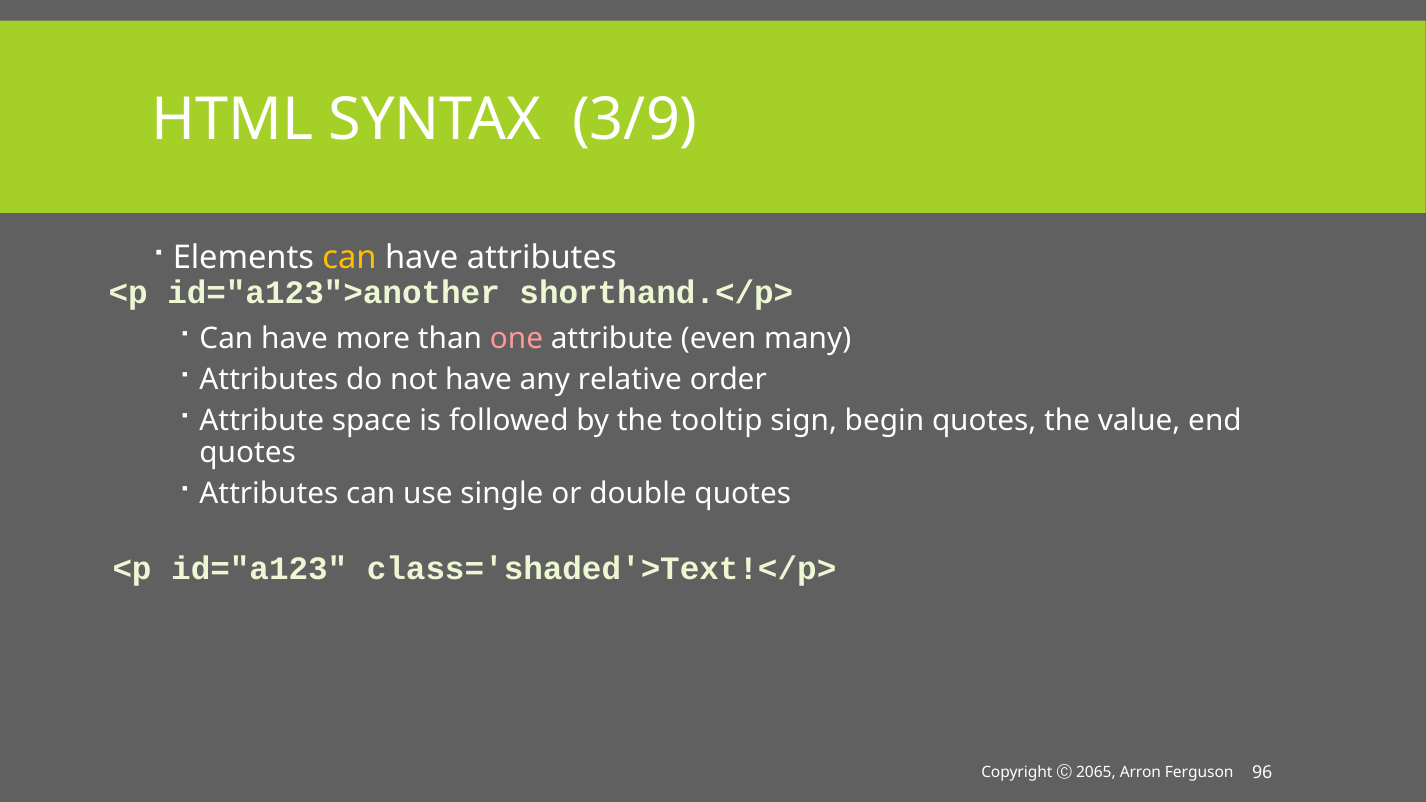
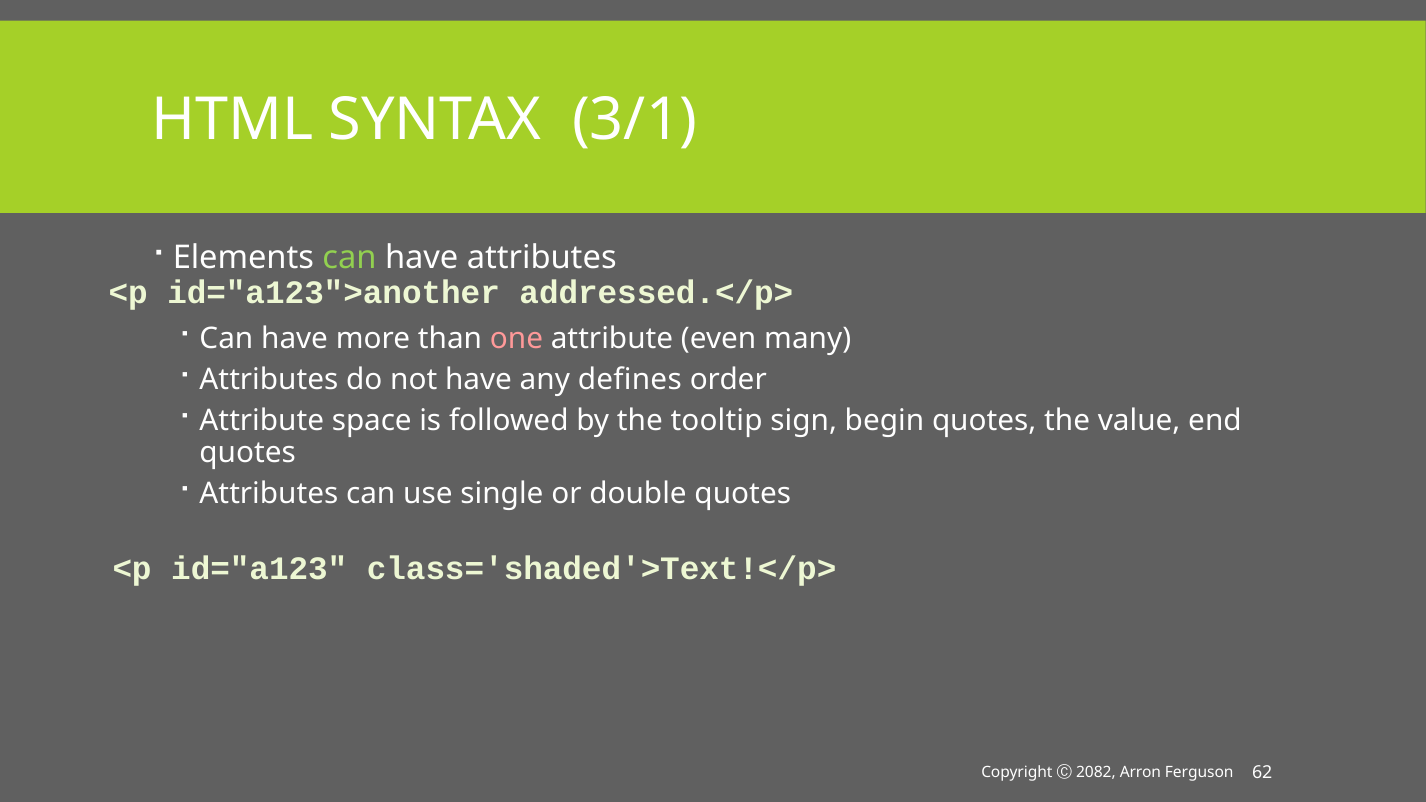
3/9: 3/9 -> 3/1 (635, 120)
can colour: yellow -> light green (350, 258)
shorthand.</p>: shorthand.</p> -> addressed.</p> (656, 293)
relative: relative -> defines (630, 380)
96: 96 -> 62 (1262, 772)
2065: 2065 -> 2082 (1096, 772)
